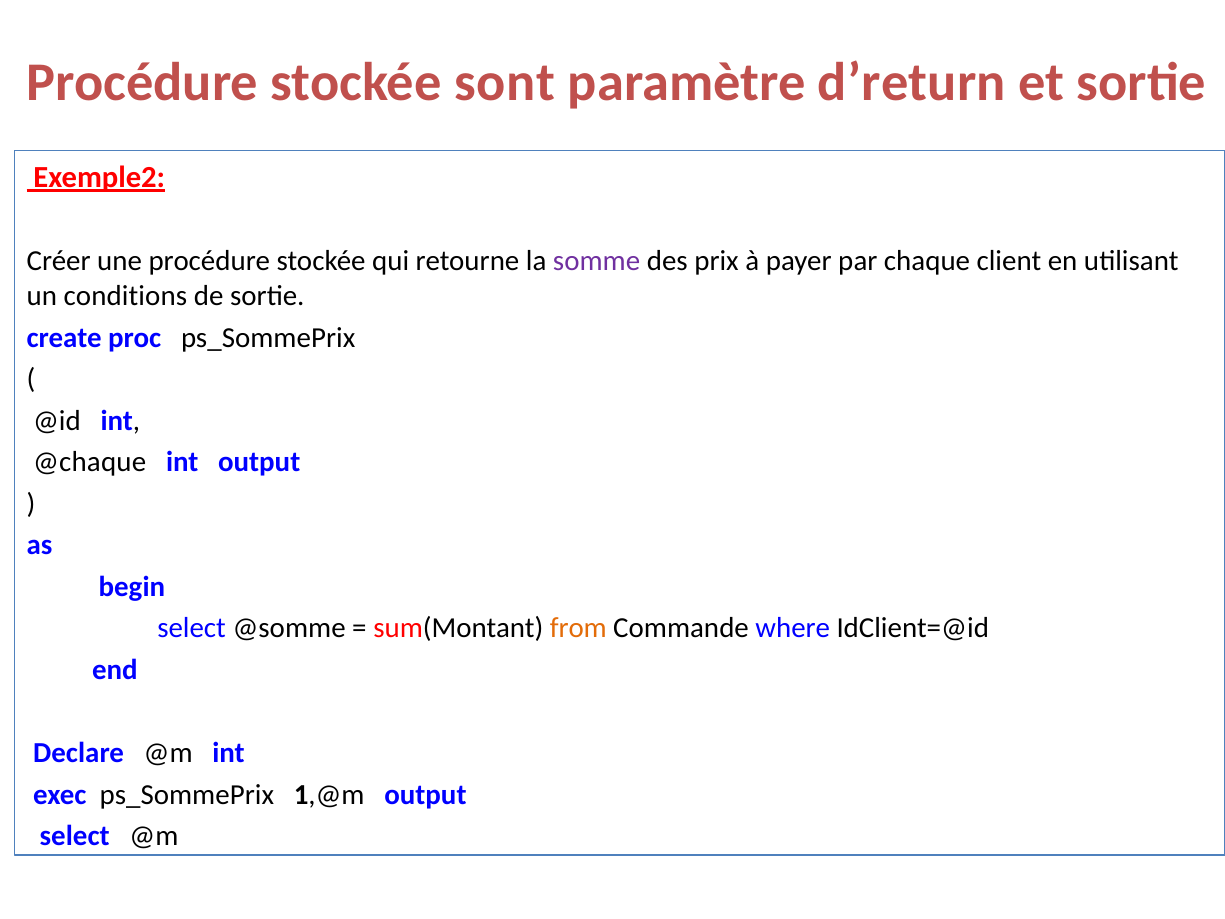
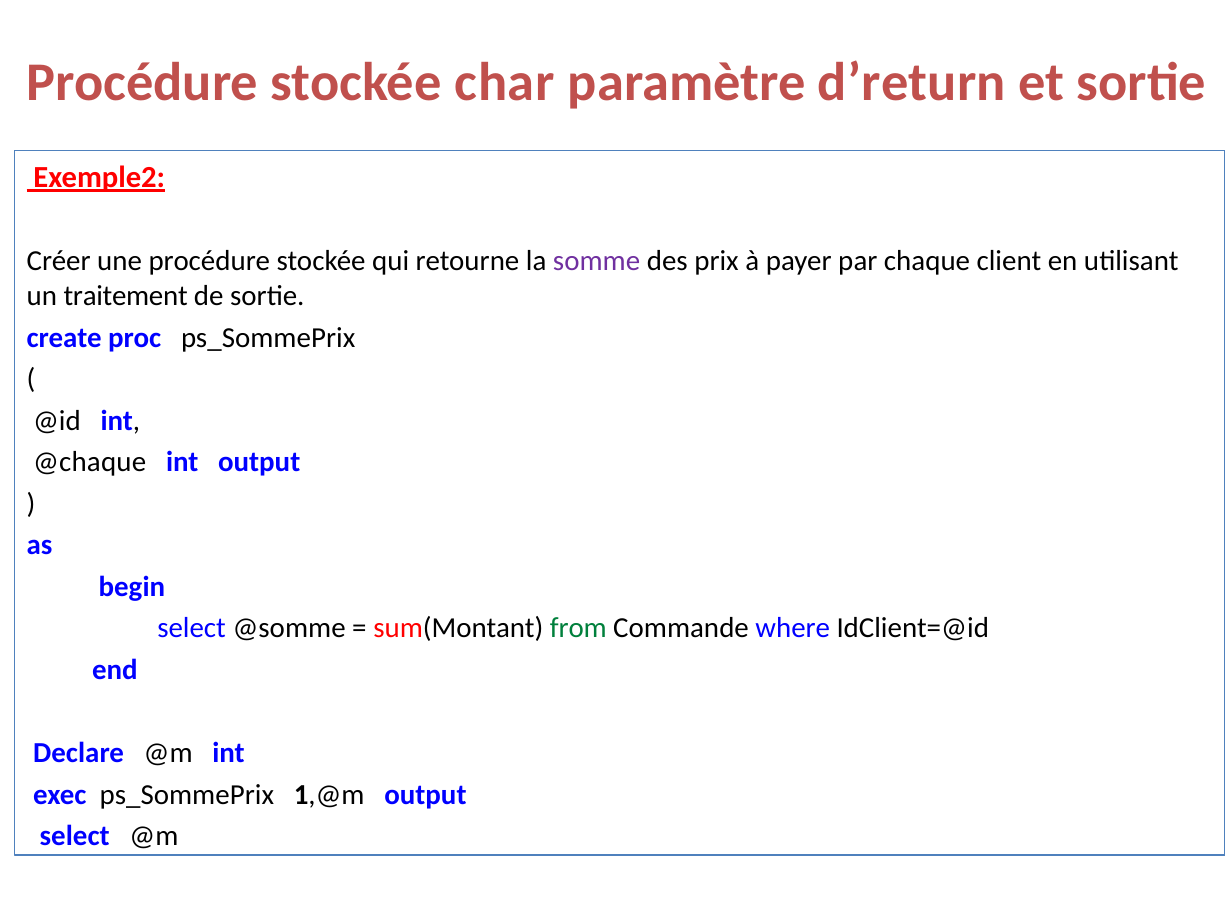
sont: sont -> char (505, 83)
conditions: conditions -> traitement (126, 296)
from colour: orange -> green (578, 628)
